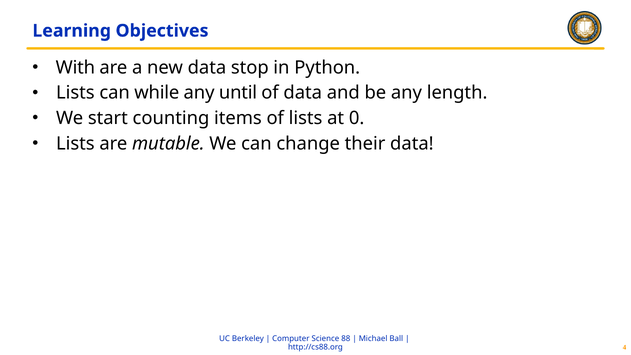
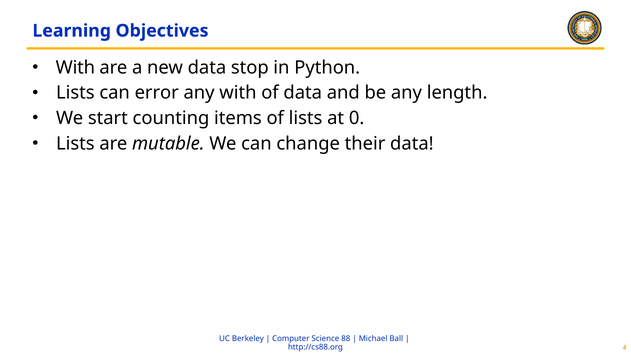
while: while -> error (157, 93)
any until: until -> with (238, 93)
